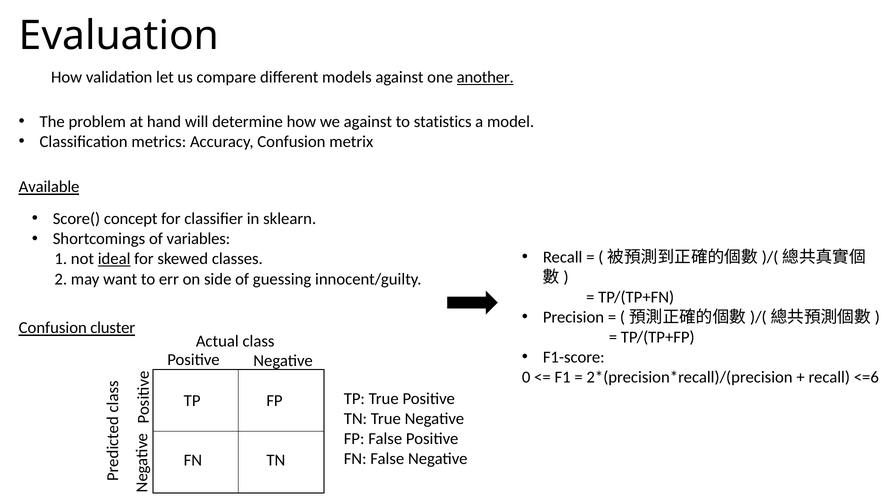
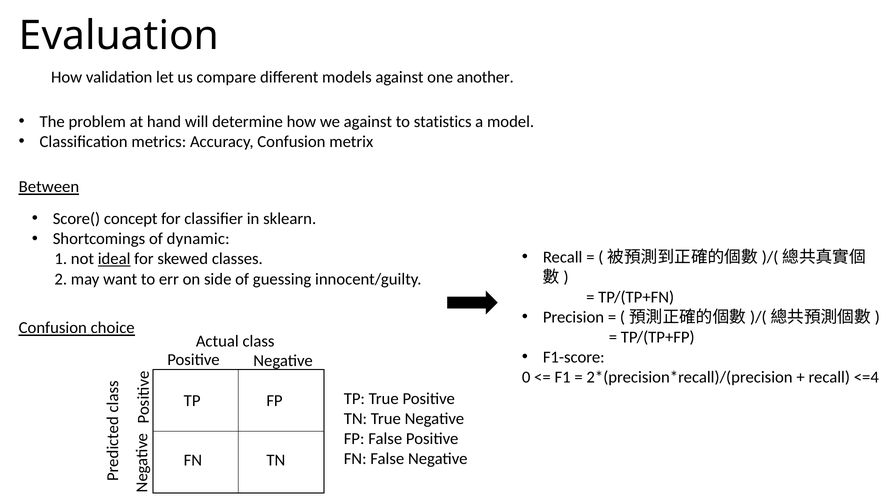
another underline: present -> none (485, 77)
Available: Available -> Between (49, 187)
variables: variables -> dynamic (198, 239)
cluster: cluster -> choice (113, 328)
<=6: <=6 -> <=4 (866, 377)
